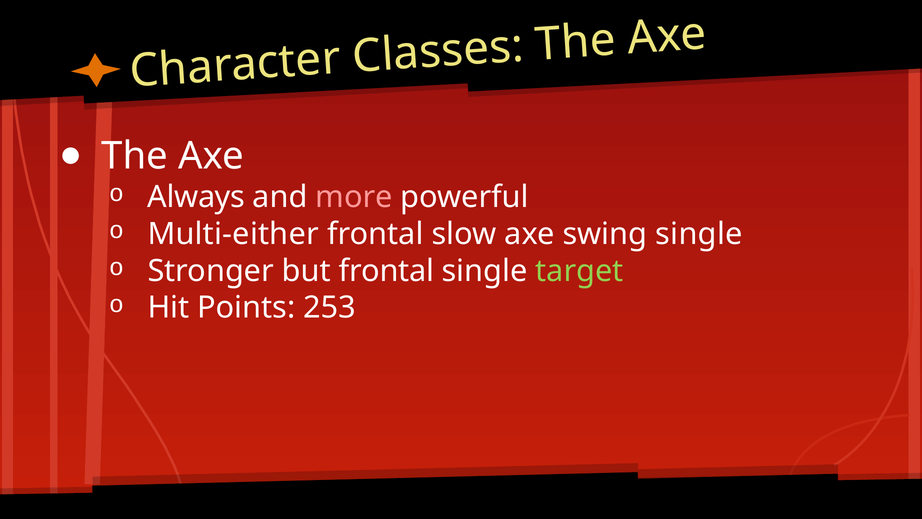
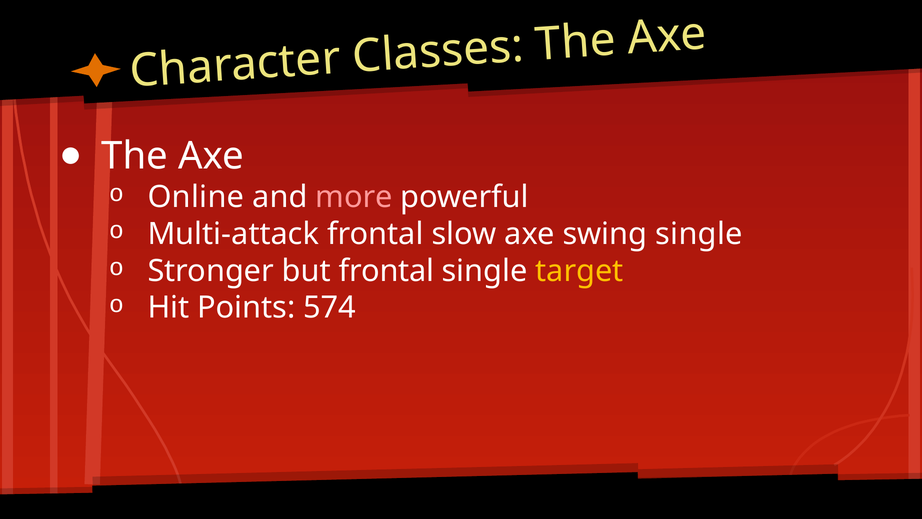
Always: Always -> Online (196, 197)
Multi-either: Multi-either -> Multi-attack (233, 234)
target colour: light green -> yellow (579, 271)
253: 253 -> 574 (330, 308)
